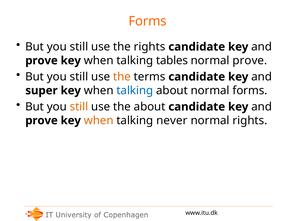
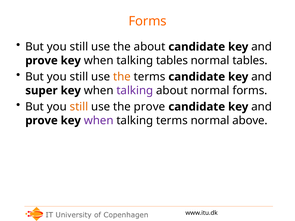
the rights: rights -> about (150, 47)
normal prove: prove -> tables (250, 61)
talking colour: blue -> purple (135, 91)
the about: about -> prove (150, 107)
when colour: orange -> purple (99, 121)
talking never: never -> terms (172, 121)
normal rights: rights -> above (250, 121)
